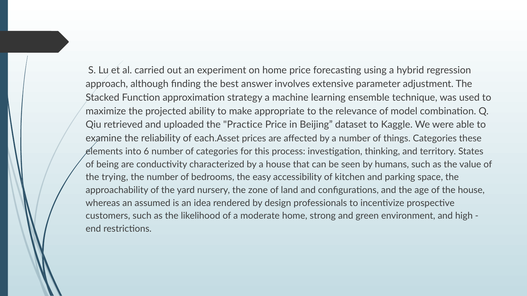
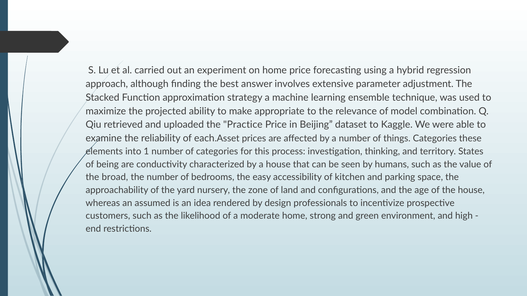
6: 6 -> 1 (146, 152)
trying: trying -> broad (115, 178)
